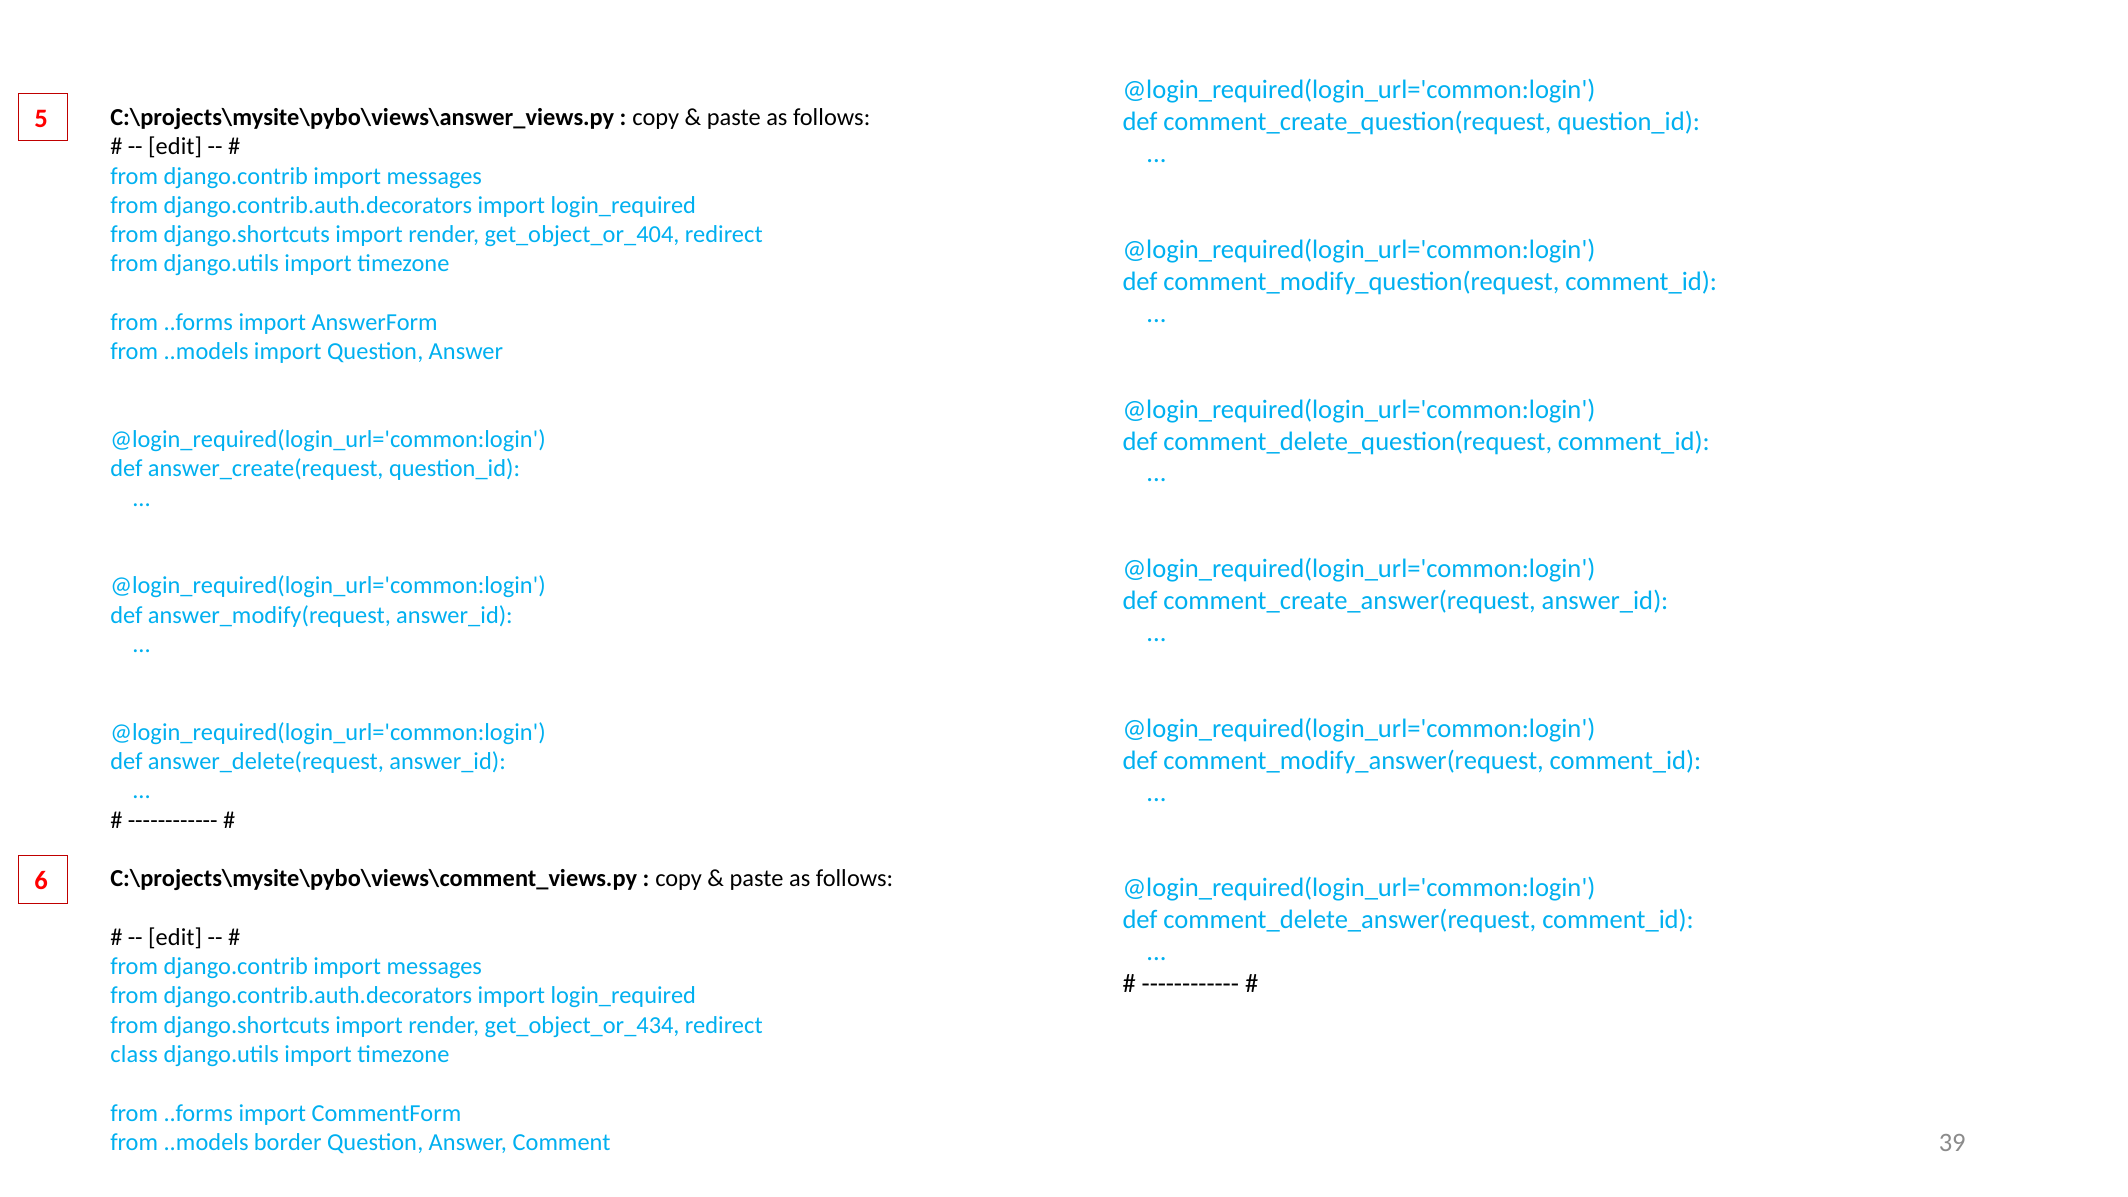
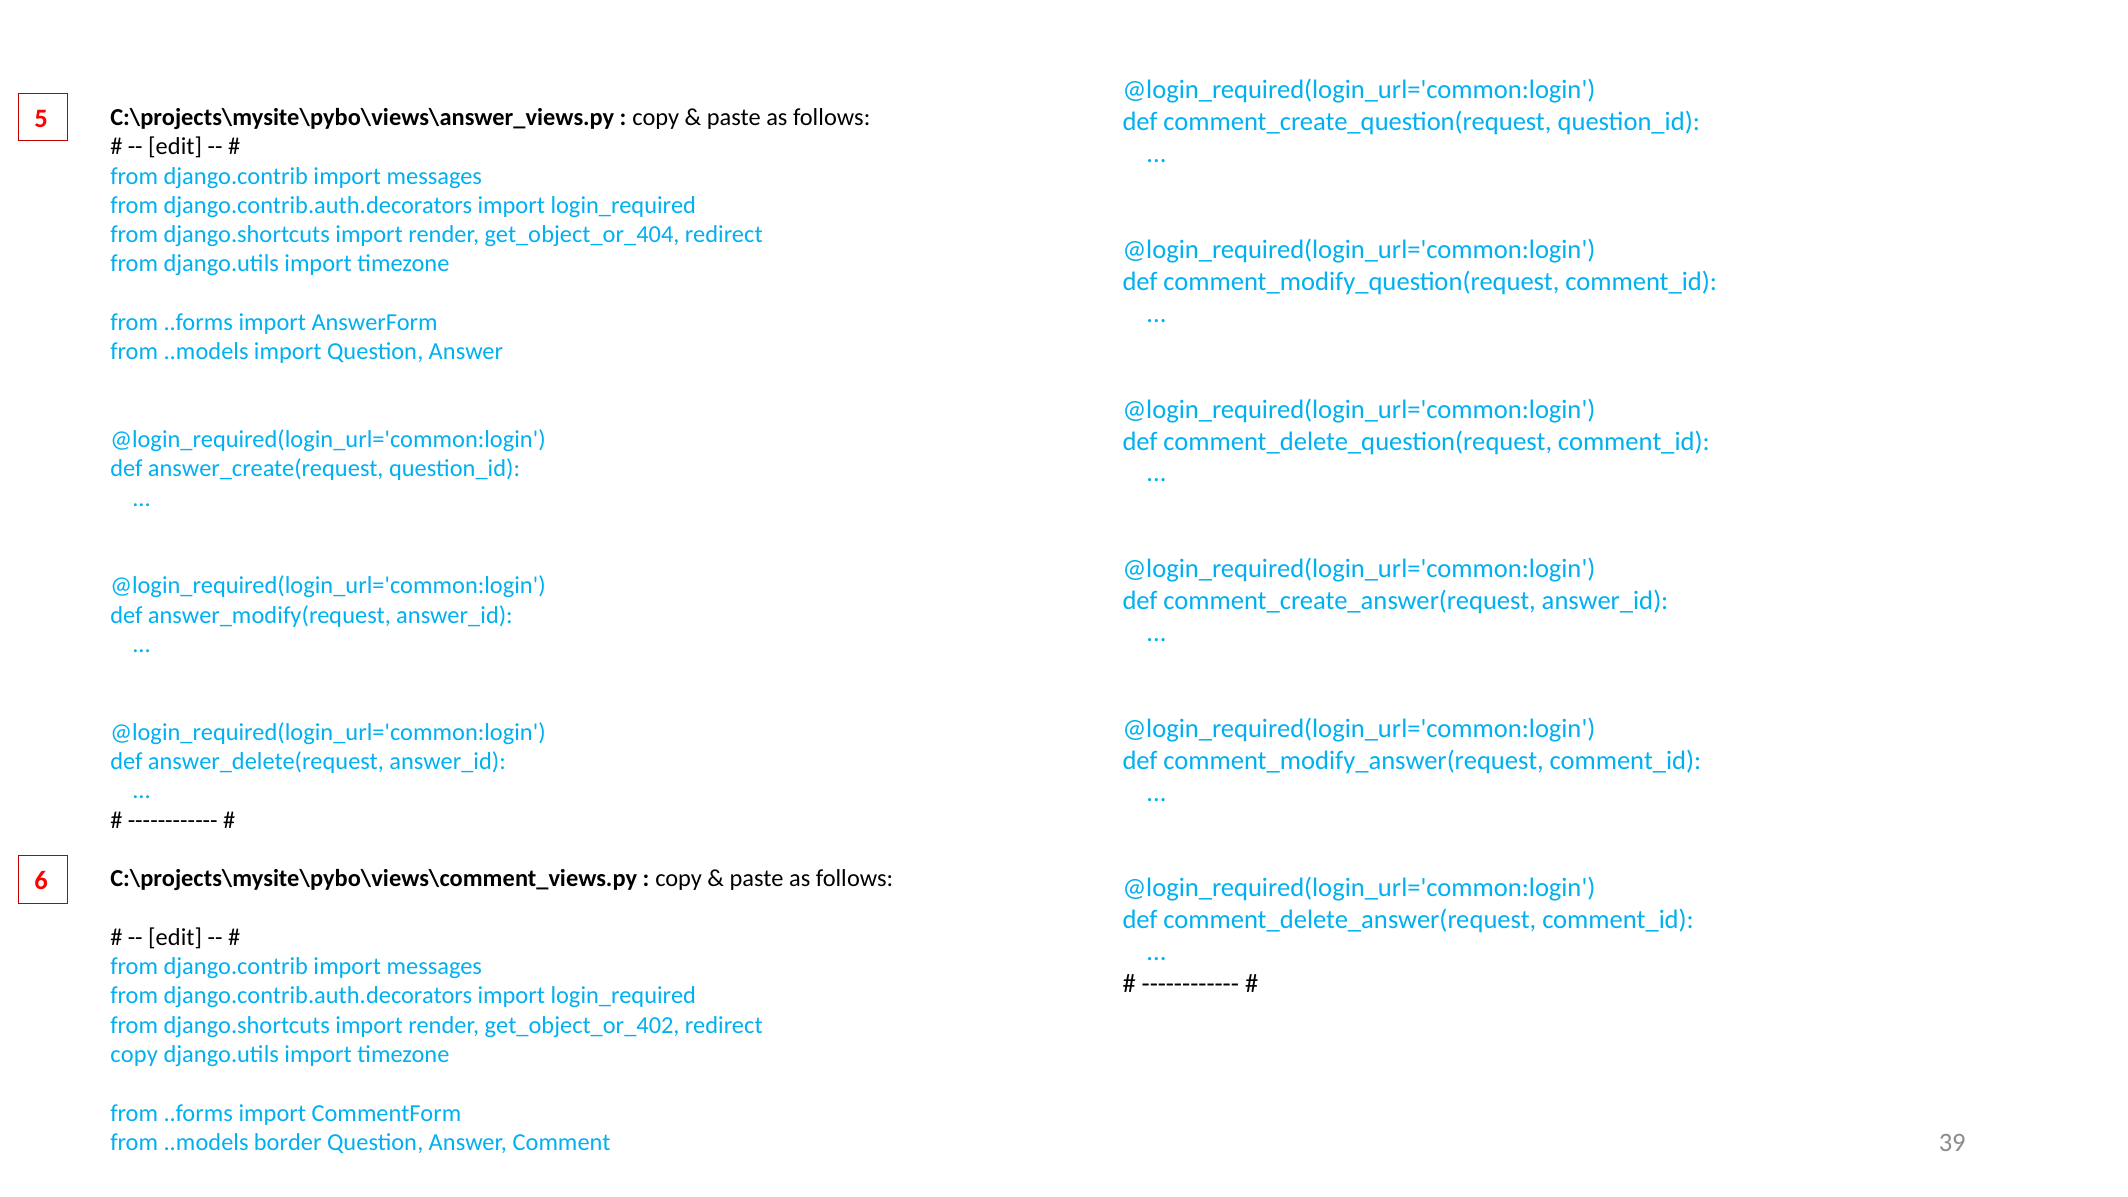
get_object_or_434: get_object_or_434 -> get_object_or_402 (582, 1025)
class: class -> copy (134, 1054)
